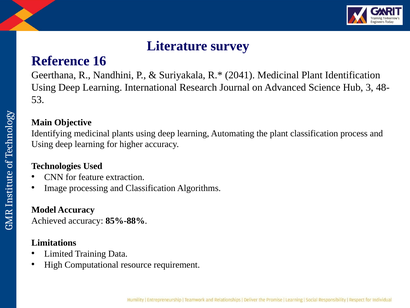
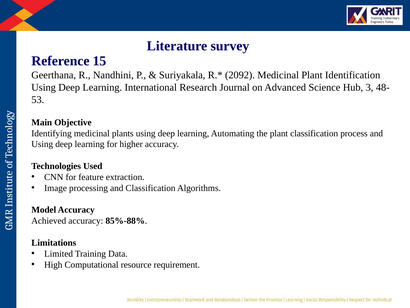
16: 16 -> 15 (99, 61)
2041: 2041 -> 2092 (240, 75)
